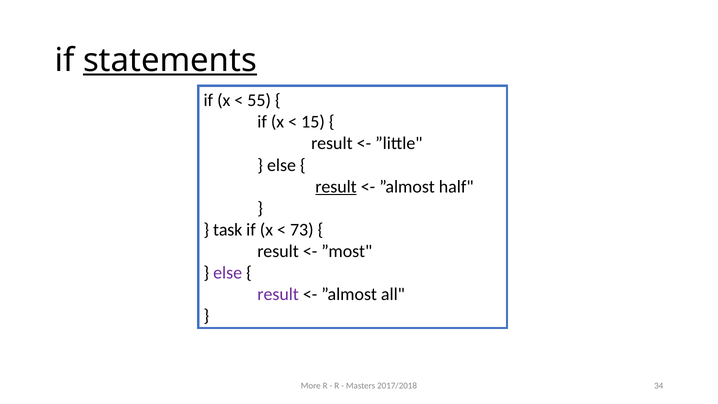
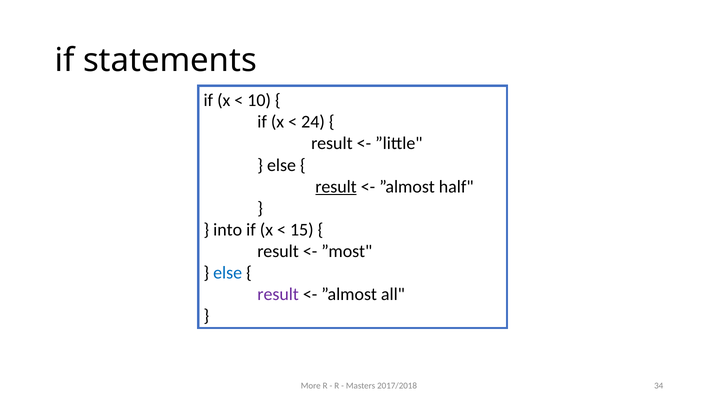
statements underline: present -> none (170, 60)
55: 55 -> 10 (259, 100)
15: 15 -> 24 (313, 122)
task: task -> into (228, 230)
73: 73 -> 15 (302, 230)
else colour: purple -> blue (228, 273)
